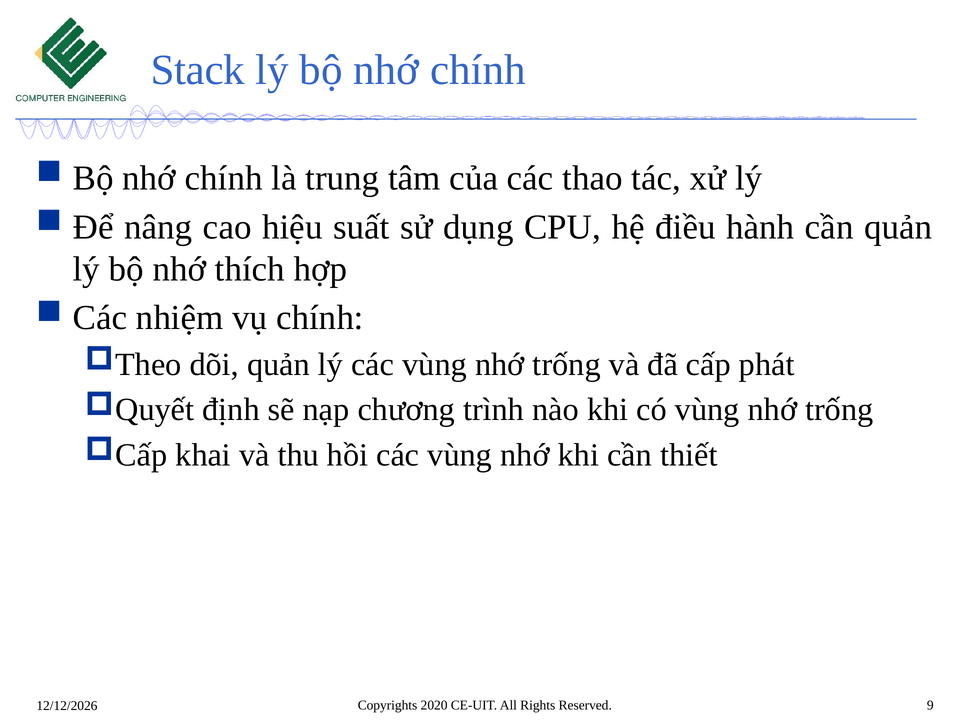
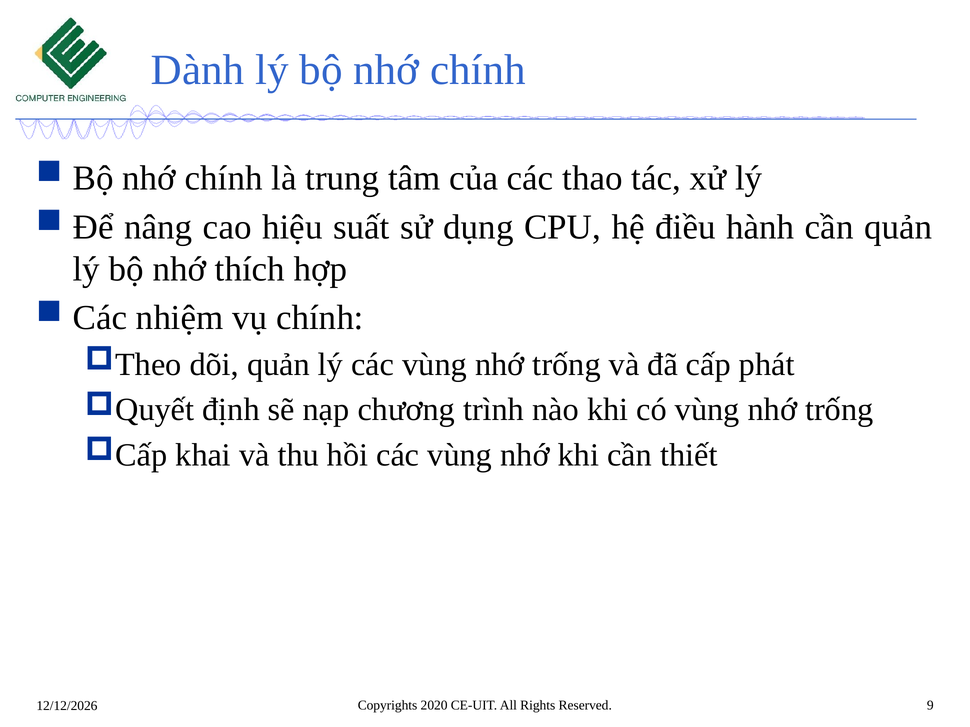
Stack: Stack -> Dành (198, 70)
